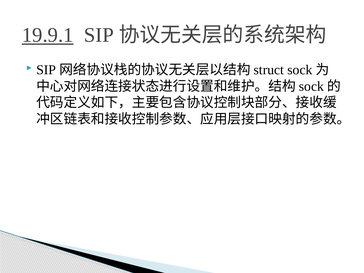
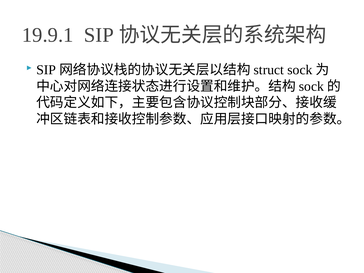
19.9.1 underline: present -> none (48, 35)
